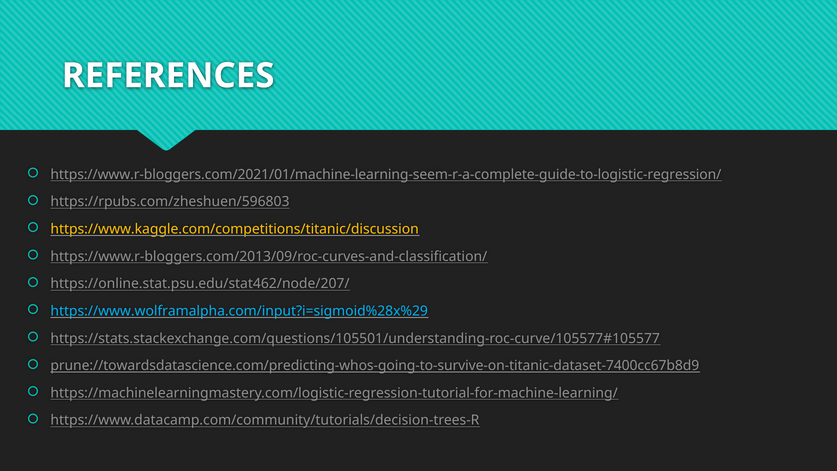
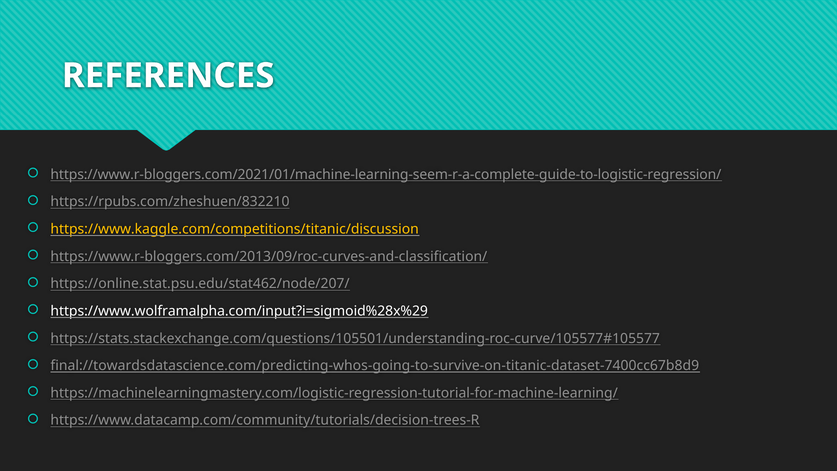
https://rpubs.com/zheshuen/596803: https://rpubs.com/zheshuen/596803 -> https://rpubs.com/zheshuen/832210 (170, 202)
https://www.wolframalpha.com/input?i=sigmoid%28x%29 colour: light blue -> white (239, 311)
prune://towardsdatascience.com/predicting-whos-going-to-survive-on-titanic-dataset-7400cc67b8d9: prune://towardsdatascience.com/predicting-whos-going-to-survive-on-titanic-dataset-7400cc67b8d9 -> final://towardsdatascience.com/predicting-whos-going-to-survive-on-titanic-dataset-7400cc67b8d9 (375, 366)
